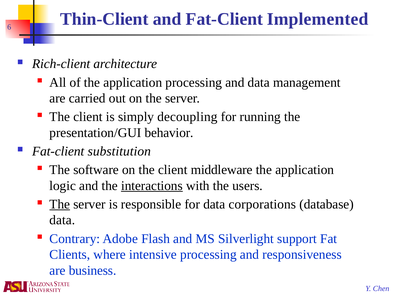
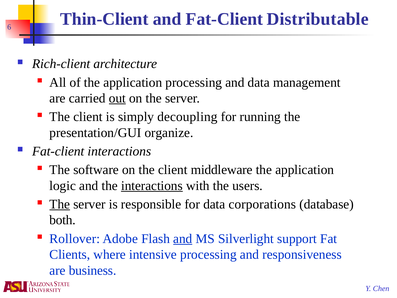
Implemented: Implemented -> Distributable (318, 19)
out underline: none -> present (117, 98)
behavior: behavior -> organize (169, 133)
Fat-client substitution: substitution -> interactions (119, 151)
data: data -> both (63, 220)
Contrary: Contrary -> Rollover (75, 238)
and underline: none -> present (183, 238)
